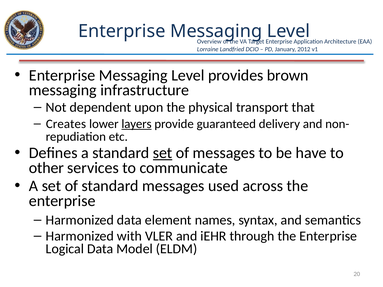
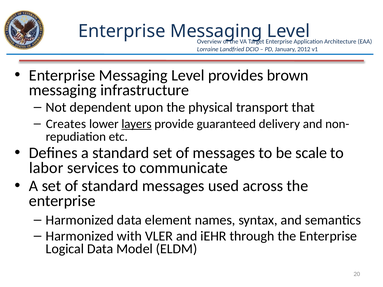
set underline: present -> none (163, 153)
have: have -> scale (311, 153)
other: other -> labor (46, 168)
